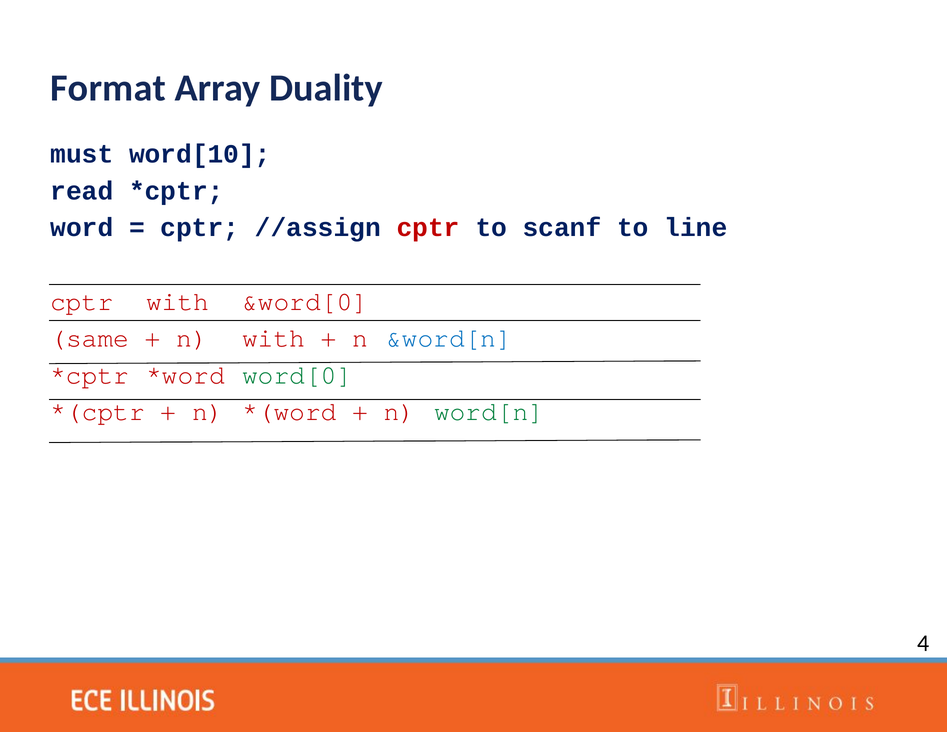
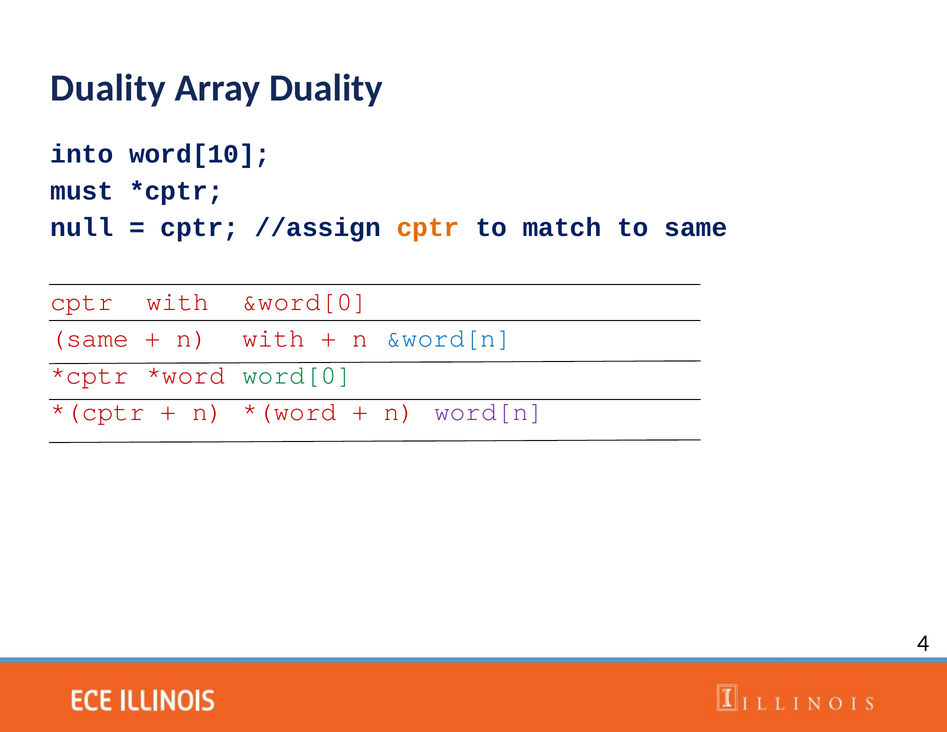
Format: Format -> Duality (108, 88)
must: must -> into (82, 154)
read: read -> must (82, 191)
word: word -> null (82, 228)
cptr colour: red -> orange (428, 228)
scanf: scanf -> match (562, 228)
to line: line -> same (696, 228)
word[n colour: green -> purple (489, 412)
